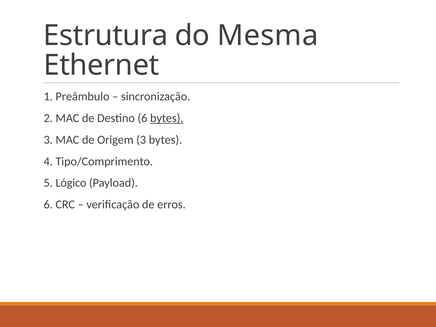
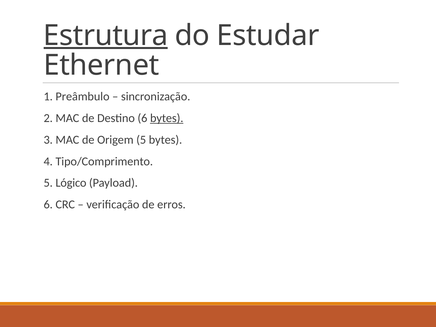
Estrutura underline: none -> present (106, 35)
Mesma: Mesma -> Estudar (268, 35)
Origem 3: 3 -> 5 (141, 140)
